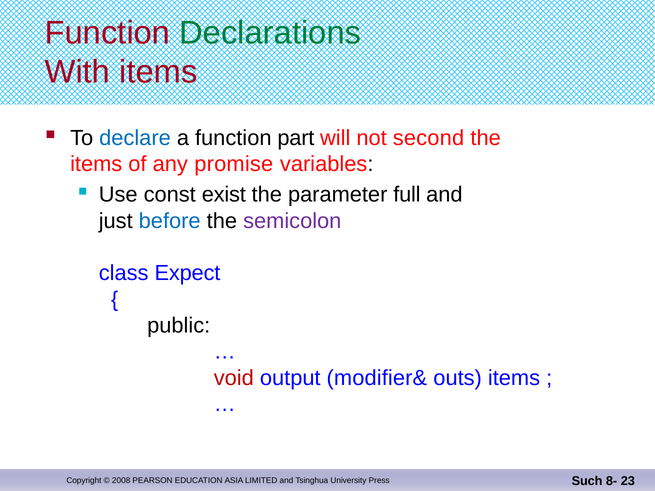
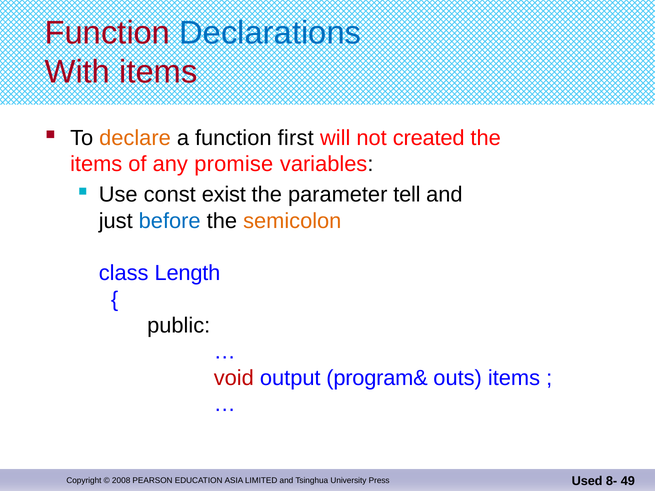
Declarations colour: green -> blue (270, 33)
declare colour: blue -> orange (135, 138)
part: part -> first (296, 138)
second: second -> created (429, 138)
full: full -> tell (407, 195)
semicolon colour: purple -> orange (292, 221)
Expect: Expect -> Length (187, 273)
modifier&: modifier& -> program& (377, 378)
Such: Such -> Used (587, 481)
23: 23 -> 49 (628, 481)
